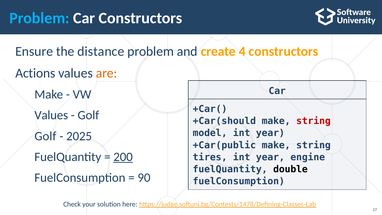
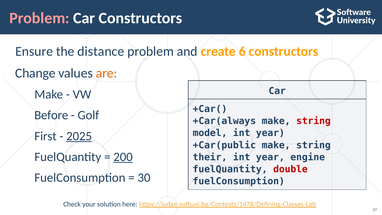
Problem colour: light blue -> pink (39, 18)
4: 4 -> 6 (242, 51)
Actions: Actions -> Change (35, 73)
Values: Values -> Before (51, 115)
+Car(should: +Car(should -> +Car(always (224, 121)
Golf: Golf -> First (45, 136)
2025 underline: none -> present (79, 136)
tires: tires -> their (210, 157)
double colour: black -> red (290, 169)
90: 90 -> 30 (144, 178)
